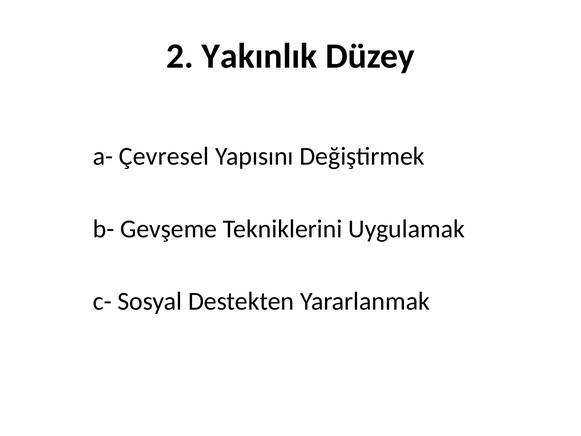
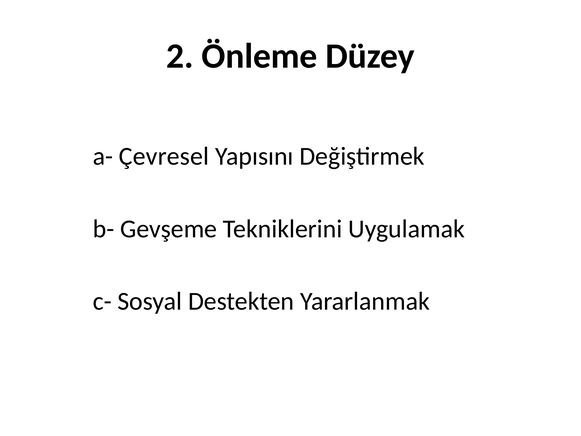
Yakınlık: Yakınlık -> Önleme (260, 56)
